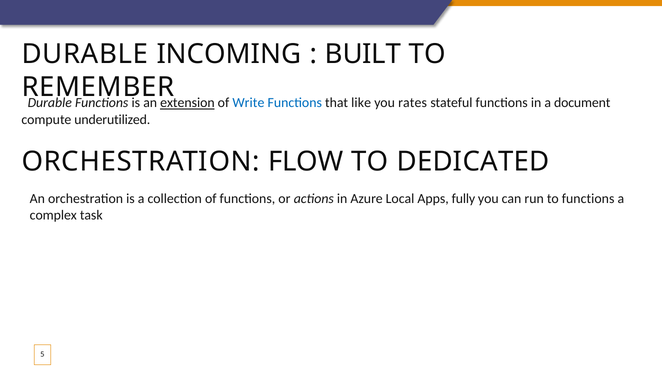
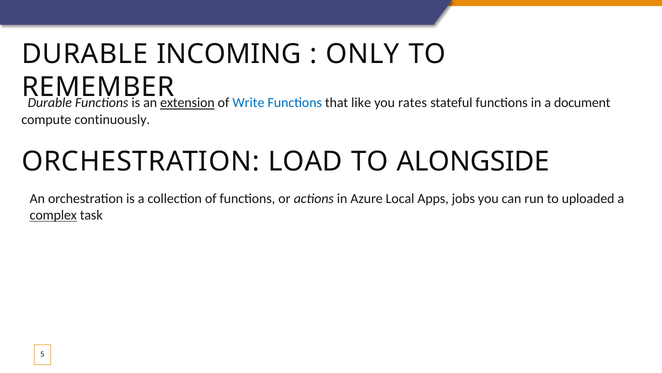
BUILT: BUILT -> ONLY (363, 54)
underutilized: underutilized -> continuously (112, 120)
FLOW: FLOW -> LOAD (305, 161)
DEDICATED: DEDICATED -> ALONGSIDE (473, 161)
fully: fully -> jobs (463, 198)
to functions: functions -> uploaded (588, 198)
complex underline: none -> present (53, 215)
